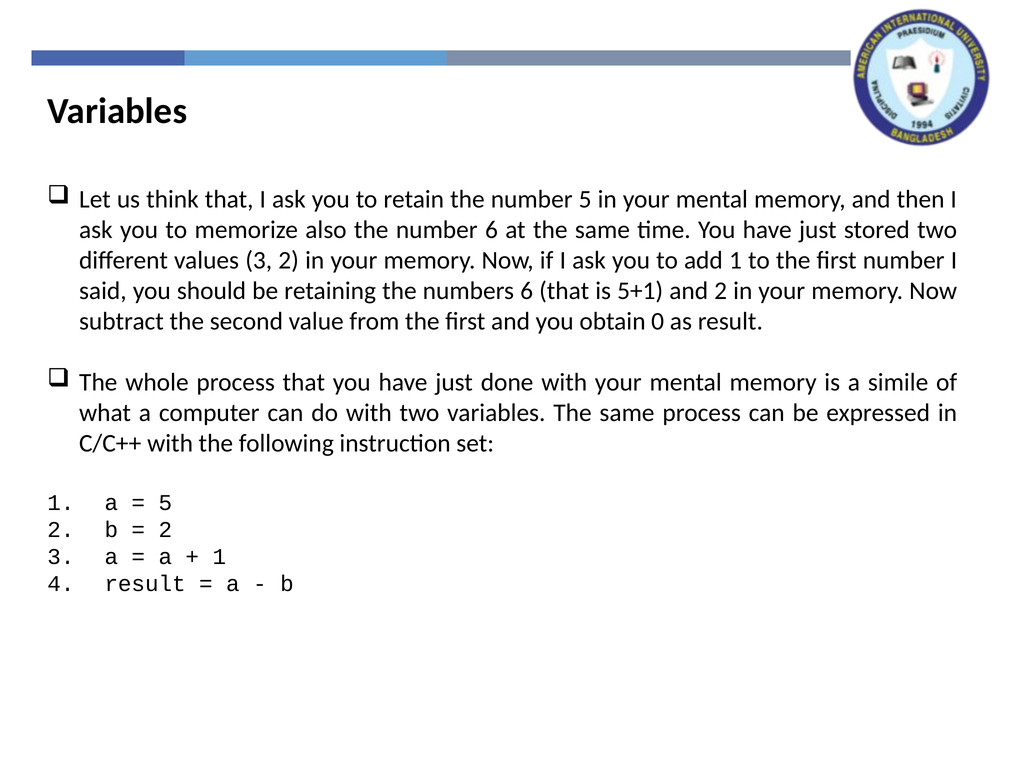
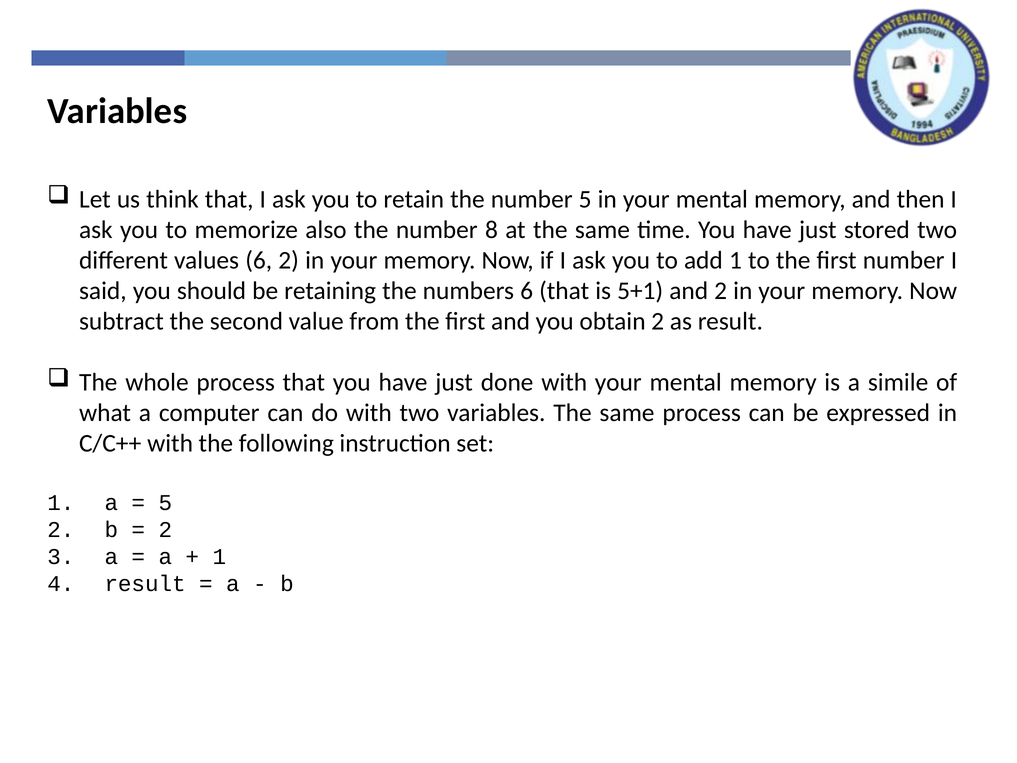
number 6: 6 -> 8 (491, 230)
values 3: 3 -> 6 (259, 260)
obtain 0: 0 -> 2 (658, 321)
